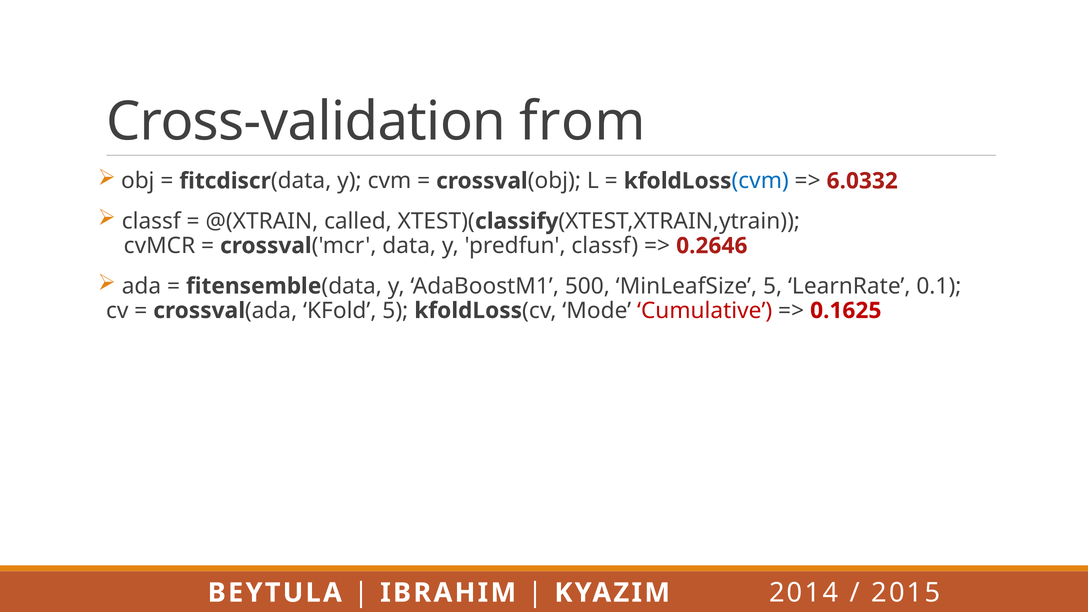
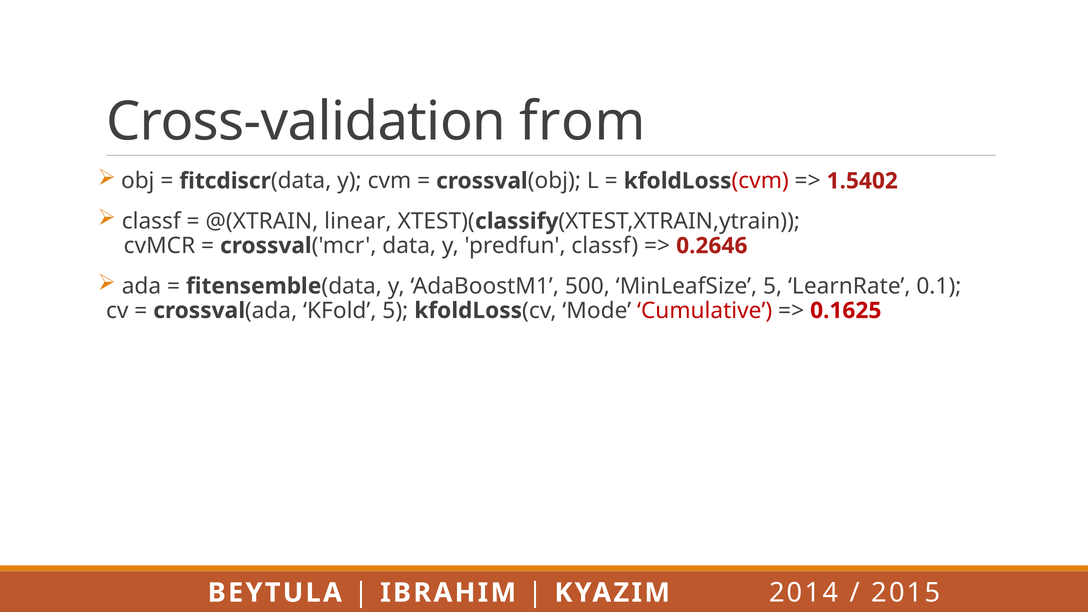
cvm colour: blue -> red (760, 181)
6.0332: 6.0332 -> 1.5402 (862, 181)
called: called -> linear (358, 221)
